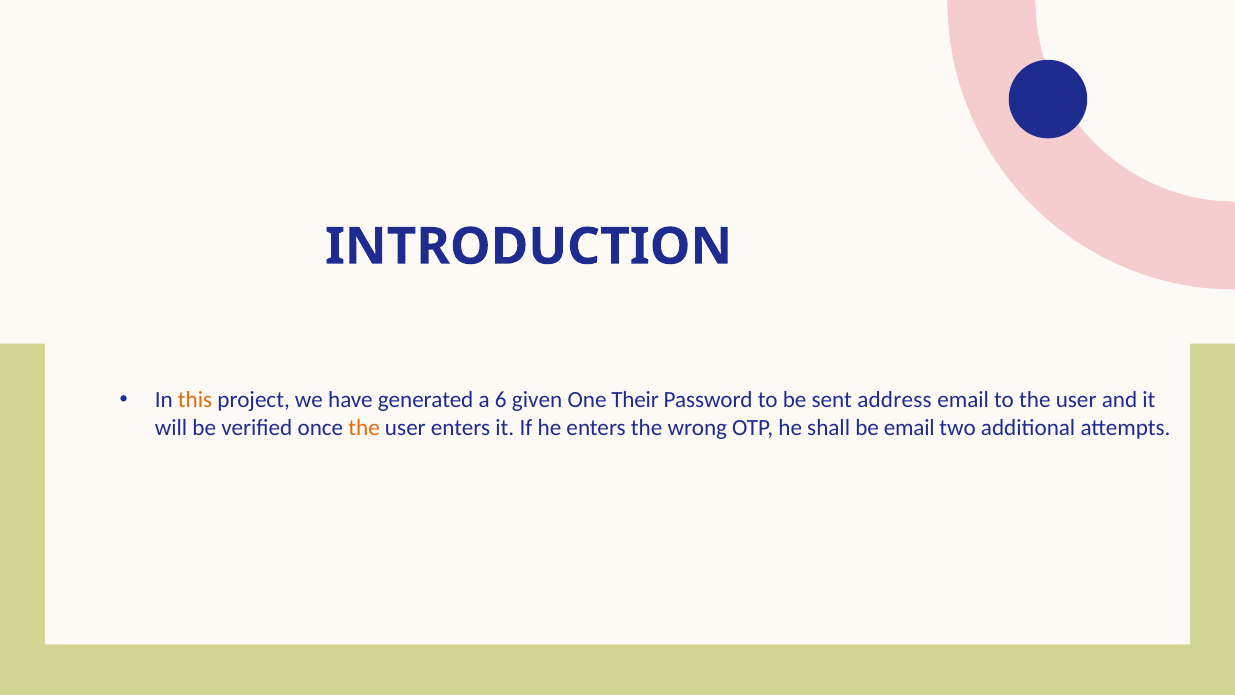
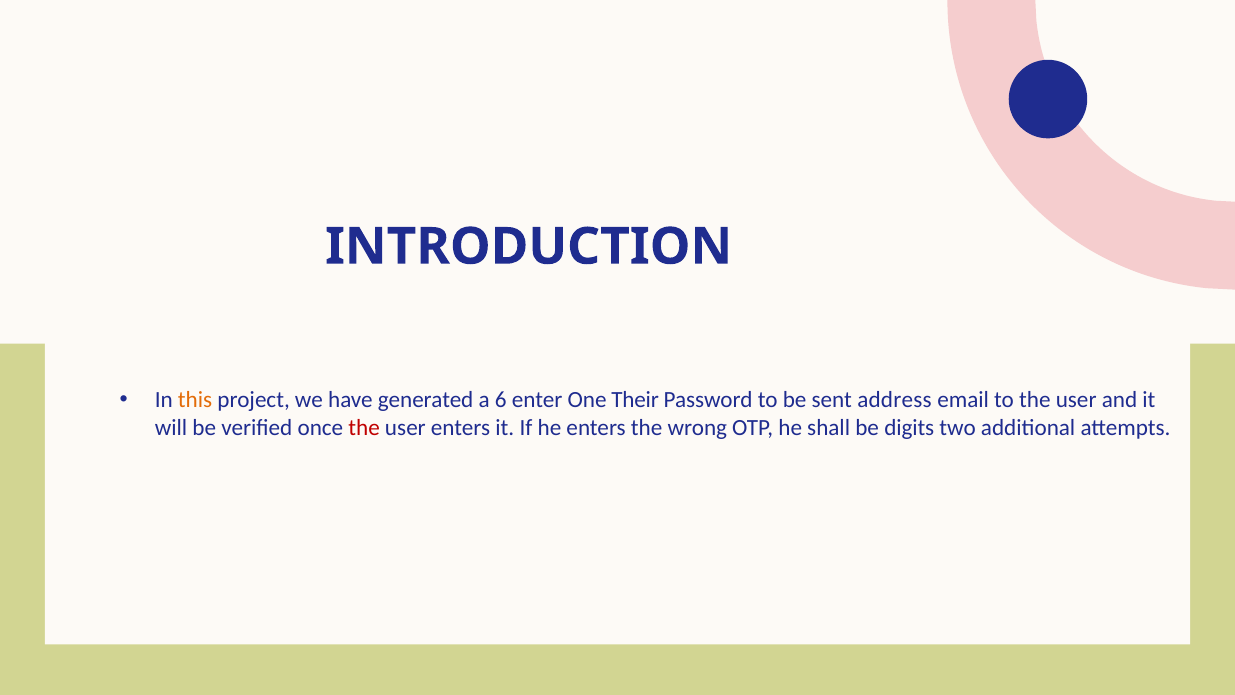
given: given -> enter (537, 400)
the colour: orange -> red (364, 428)
be email: email -> digits (909, 428)
